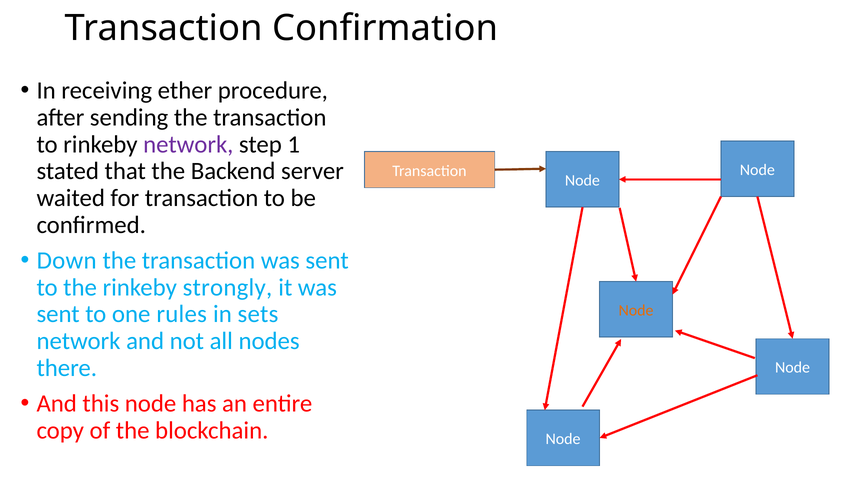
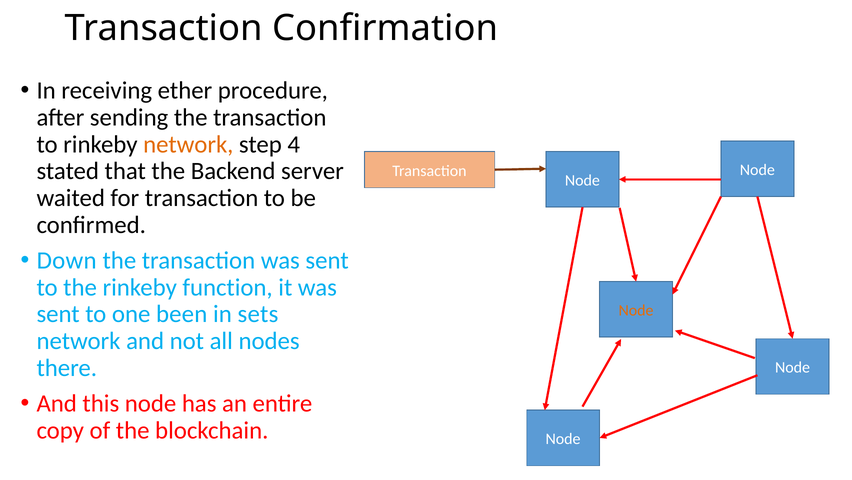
network colour: purple -> orange (188, 144)
1: 1 -> 4 (294, 144)
strongly: strongly -> function (228, 287)
rules: rules -> been (182, 314)
